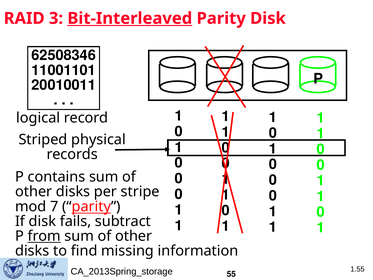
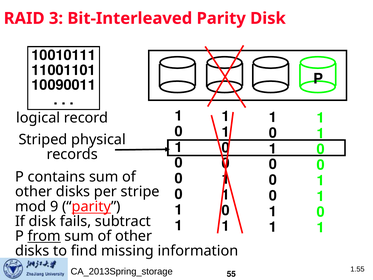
Bit-Interleaved underline: present -> none (130, 18)
62508346: 62508346 -> 10010111 (64, 55)
20010011: 20010011 -> 10090011 (64, 85)
7: 7 -> 9 (54, 206)
